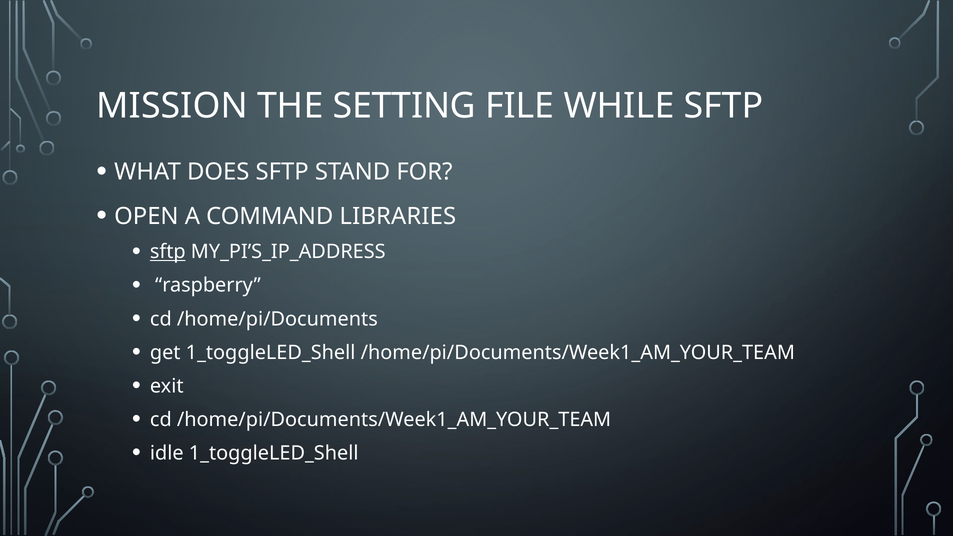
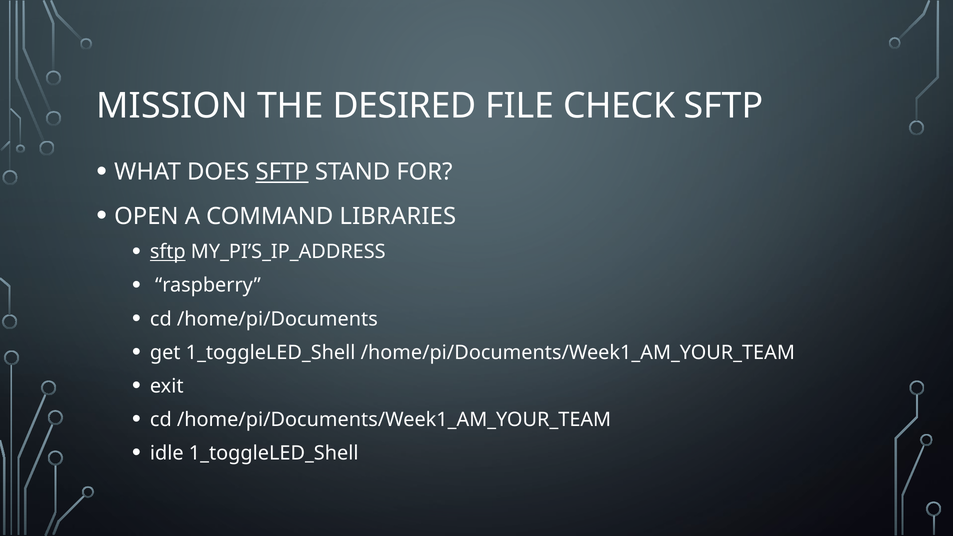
SETTING: SETTING -> DESIRED (404, 106)
WHILE: WHILE -> CHECK (619, 106)
SFTP underline: none -> present (282, 172)
